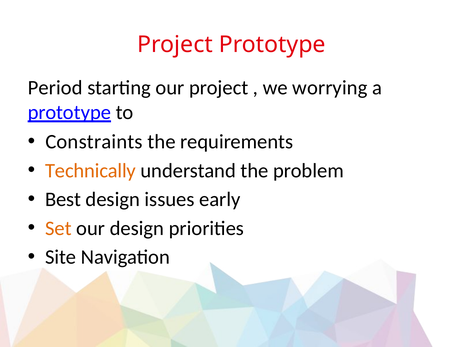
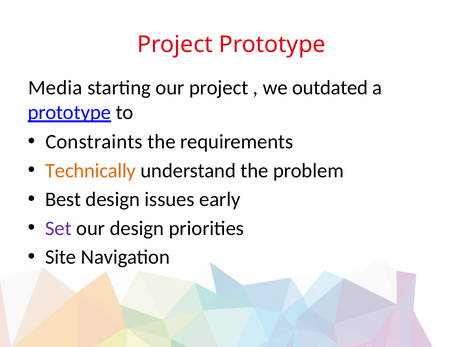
Period: Period -> Media (55, 88)
worrying: worrying -> outdated (330, 88)
Set colour: orange -> purple (58, 228)
